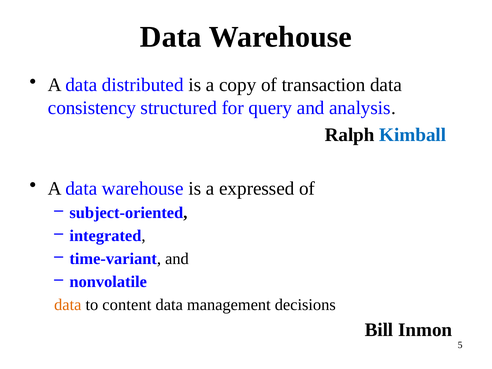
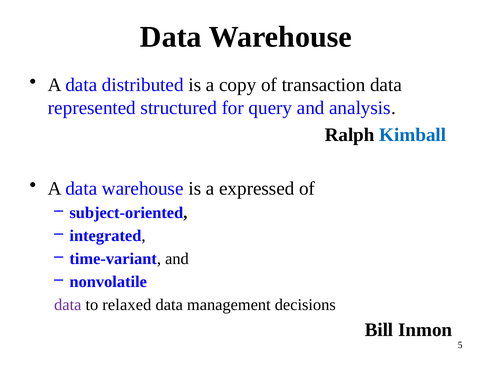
consistency: consistency -> represented (92, 108)
data colour: orange -> purple (68, 305)
content: content -> relaxed (127, 305)
